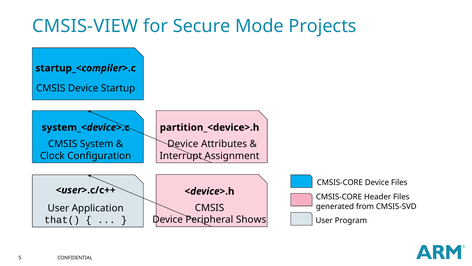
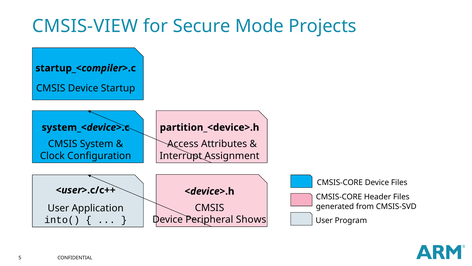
Device: Device -> Access (183, 144)
that(: that( -> into( (62, 220)
